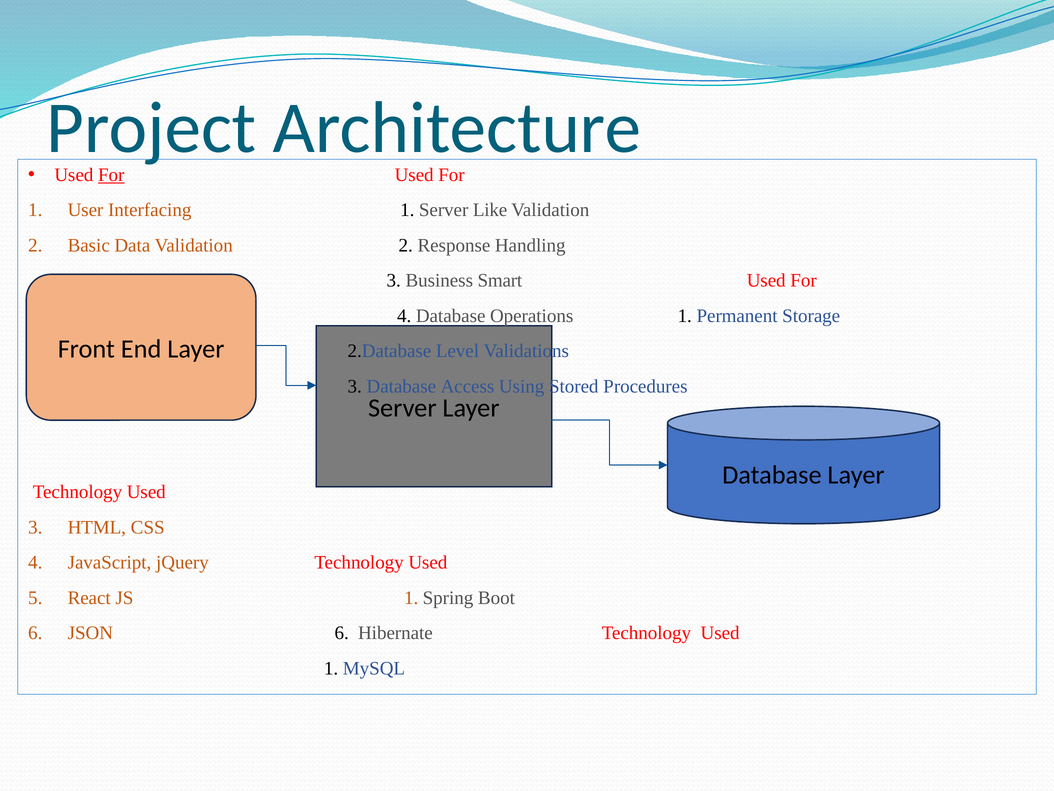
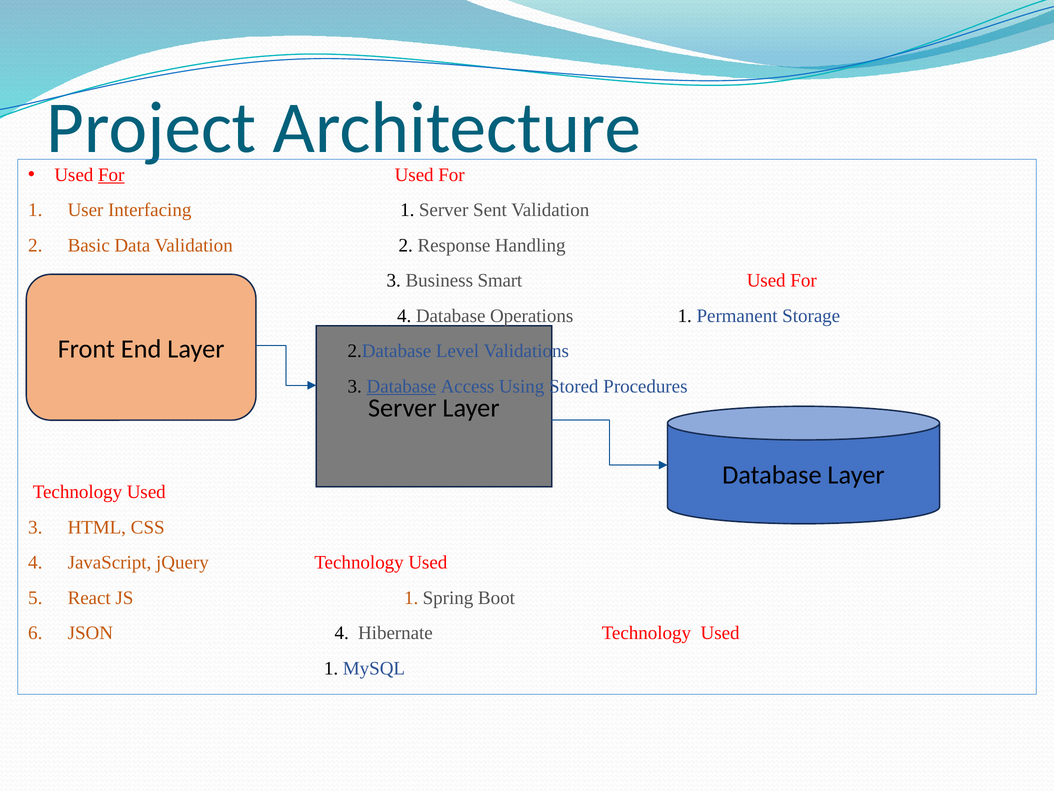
Like: Like -> Sent (490, 210)
Database underline: none -> present (401, 386)
JSON 6: 6 -> 4 (342, 633)
